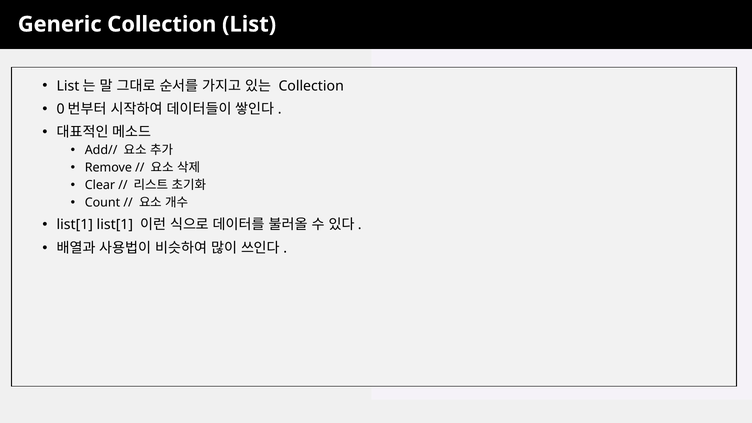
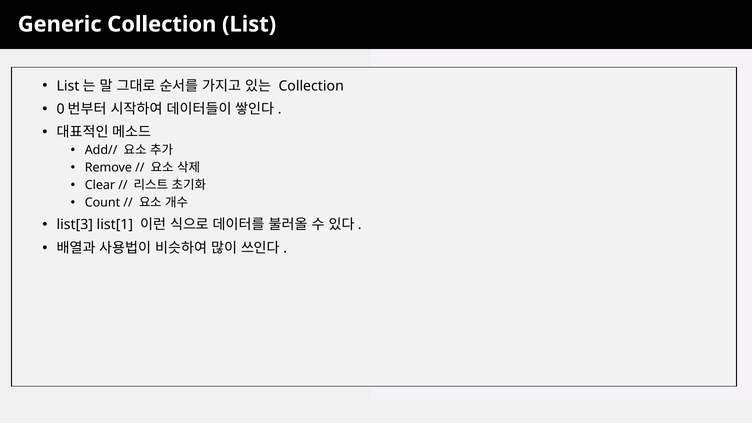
list[1: list[1 -> list[3 (75, 225)
